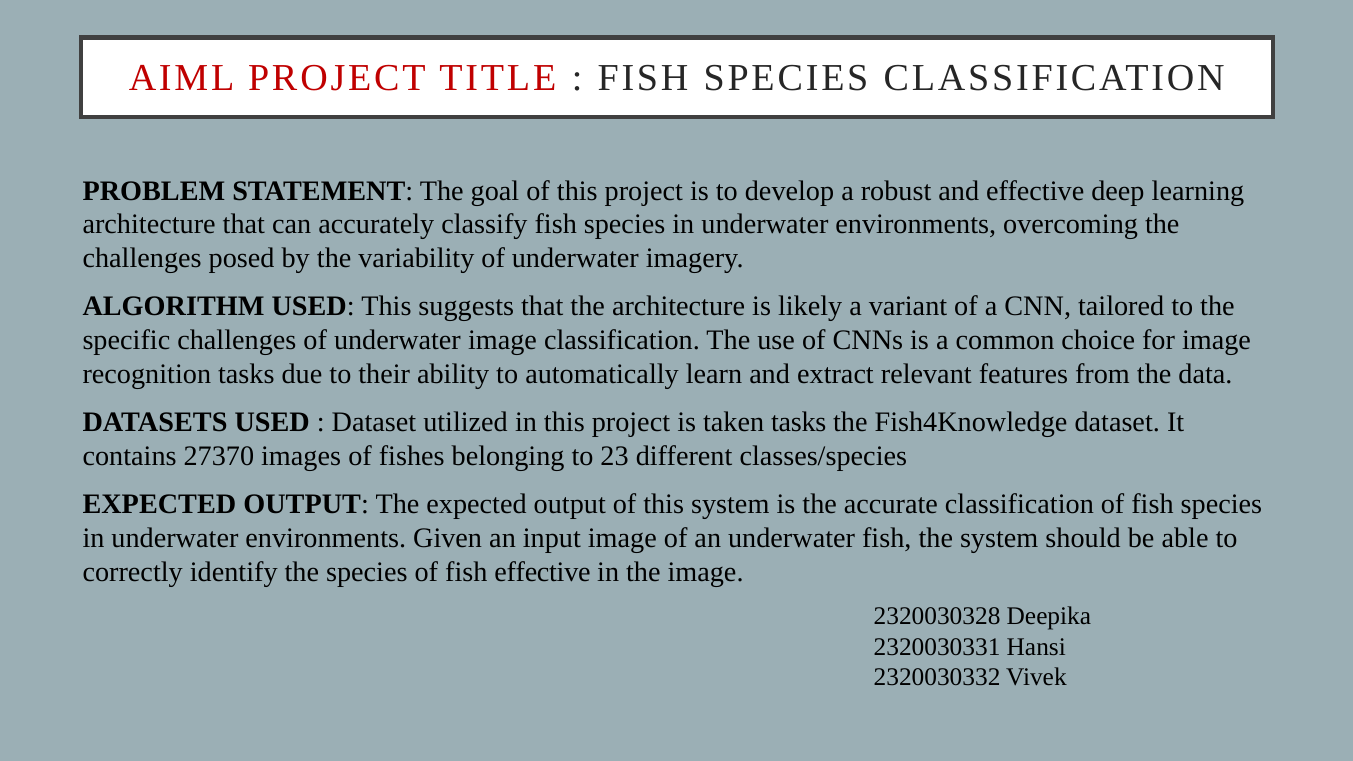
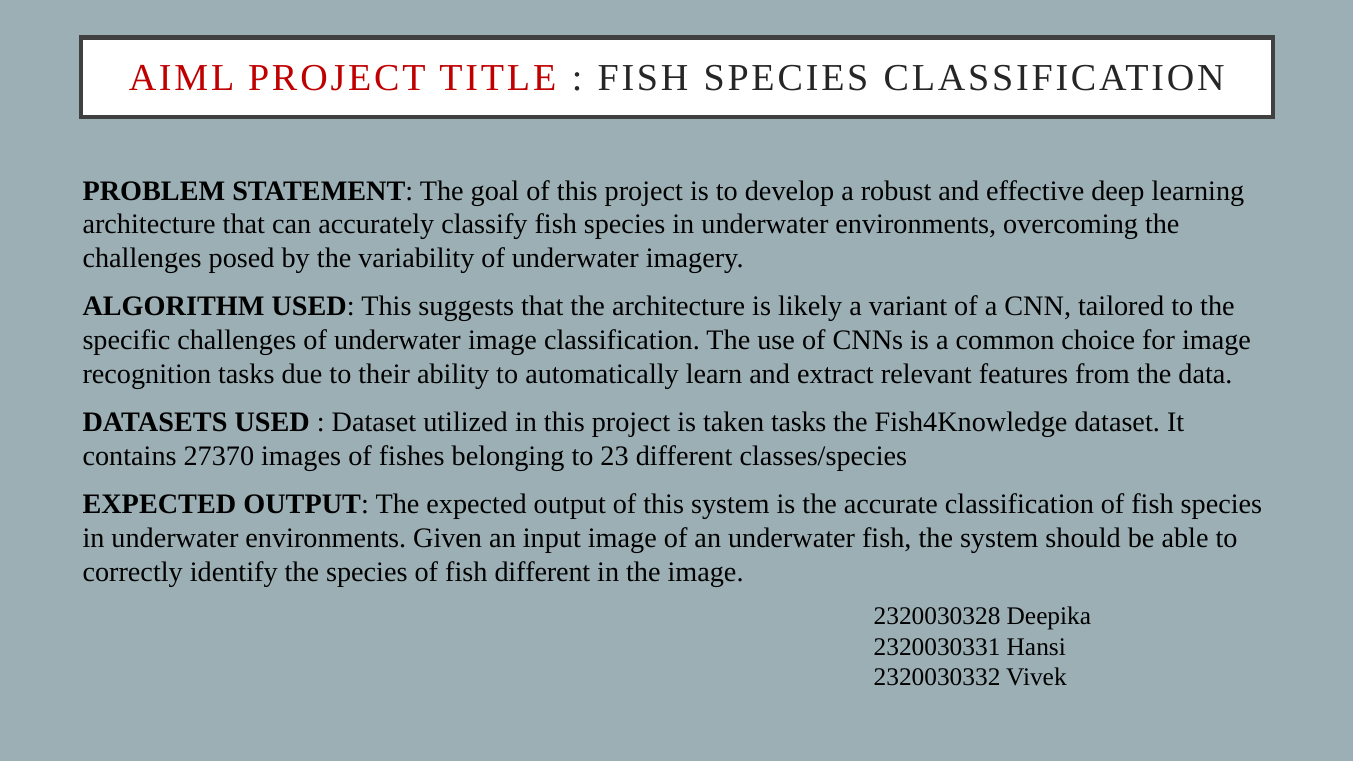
fish effective: effective -> different (542, 572)
